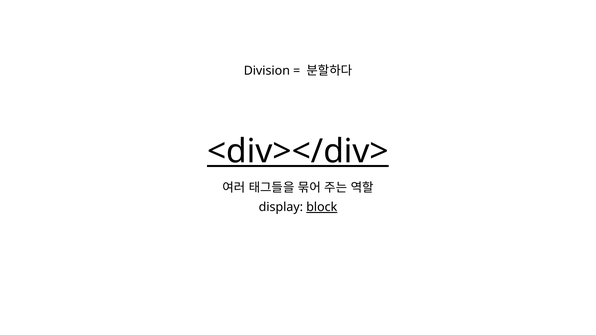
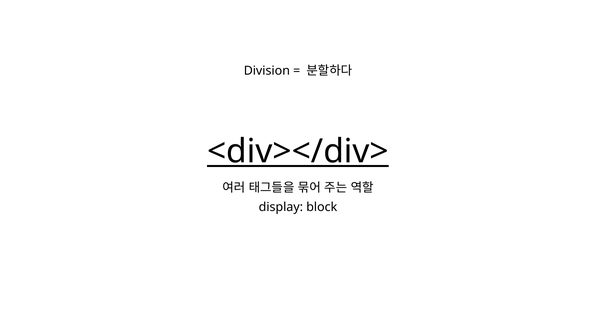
block underline: present -> none (322, 207)
